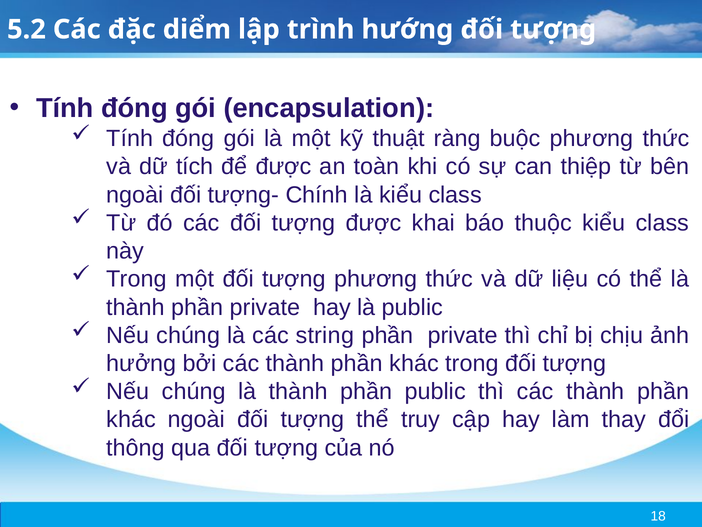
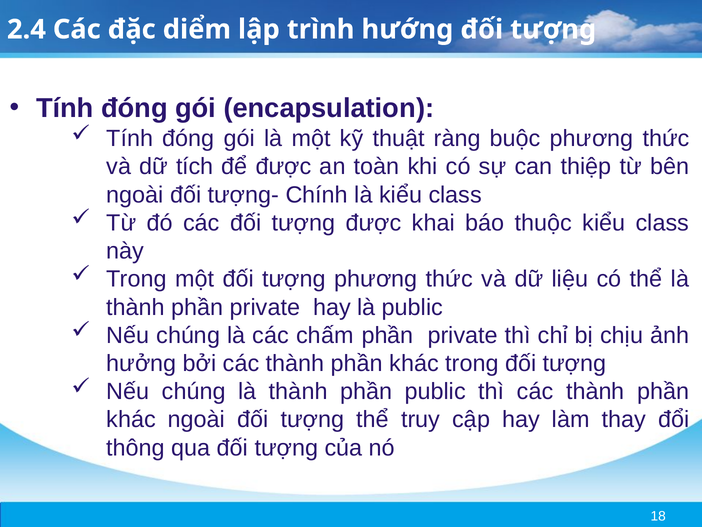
5.2: 5.2 -> 2.4 (26, 29)
string: string -> chấm (325, 335)
